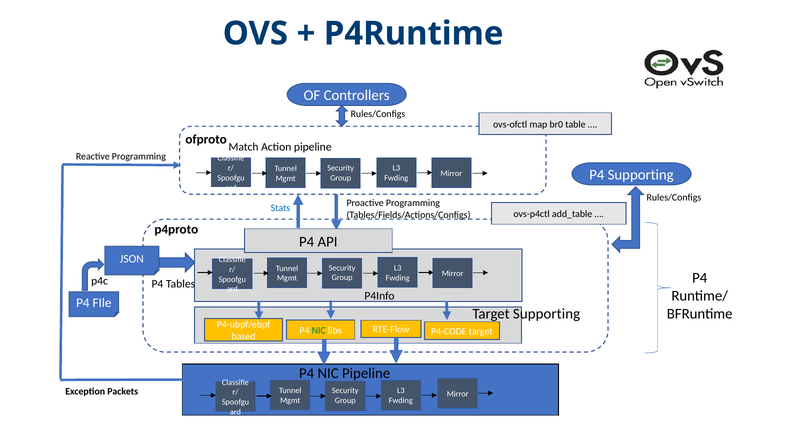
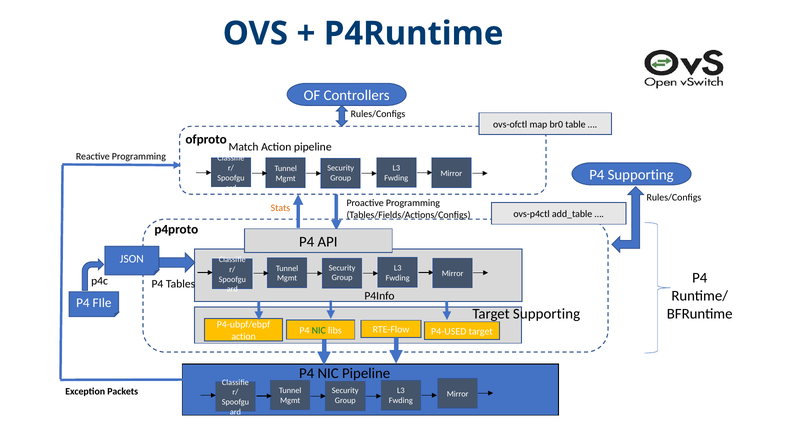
Stats colour: blue -> orange (280, 208)
P4-CODE: P4-CODE -> P4-USED (449, 331)
based: based -> action (244, 336)
